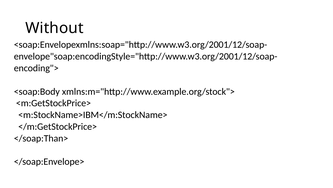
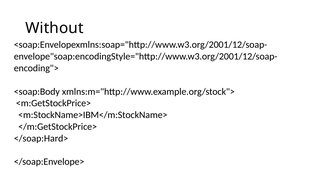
</soap:Than>: </soap:Than> -> </soap:Hard> (41, 138)
